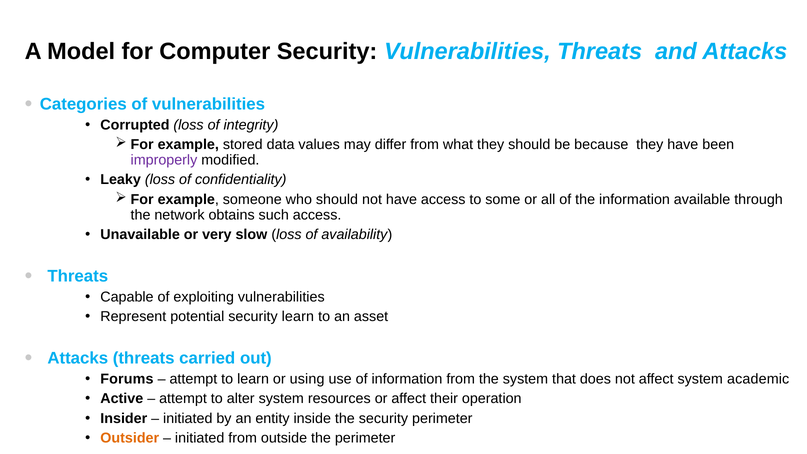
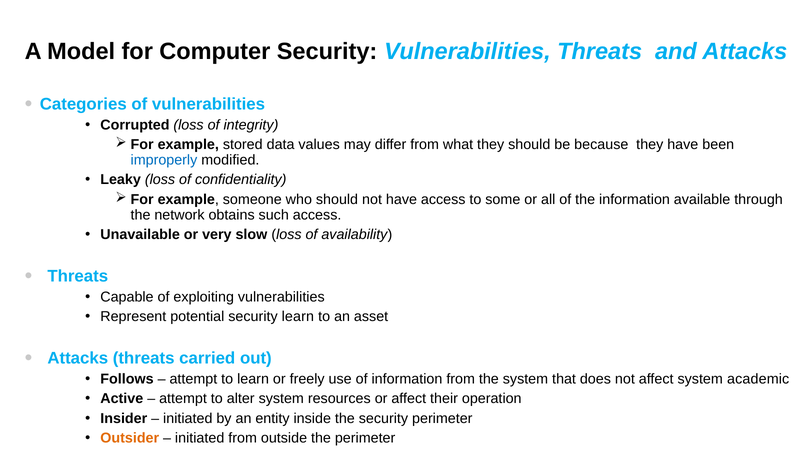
improperly colour: purple -> blue (164, 160)
Forums: Forums -> Follows (127, 379)
using: using -> freely (307, 379)
